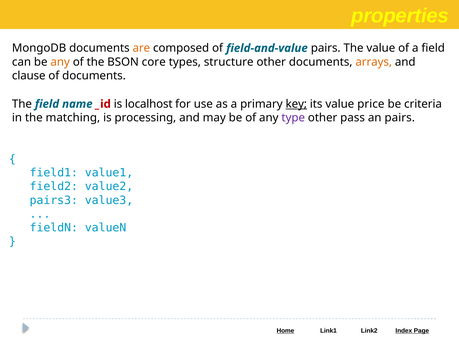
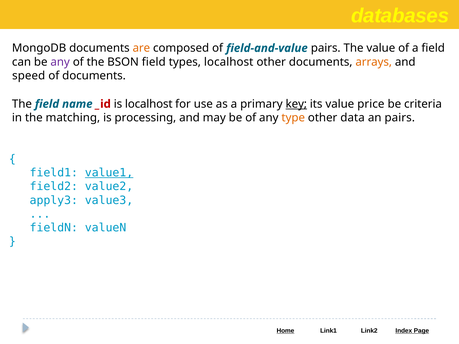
properties: properties -> databases (400, 16)
any colour: orange -> purple (60, 62)
BSON core: core -> field (154, 62)
types structure: structure -> localhost (229, 62)
clause: clause -> speed (29, 76)
type colour: purple -> orange (293, 118)
pass: pass -> data (353, 118)
value1 underline: none -> present (109, 173)
pairs3: pairs3 -> apply3 (54, 200)
